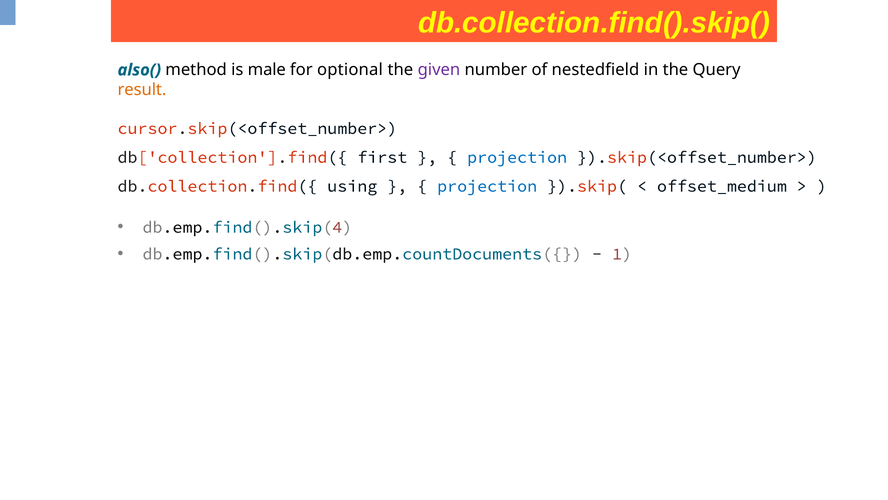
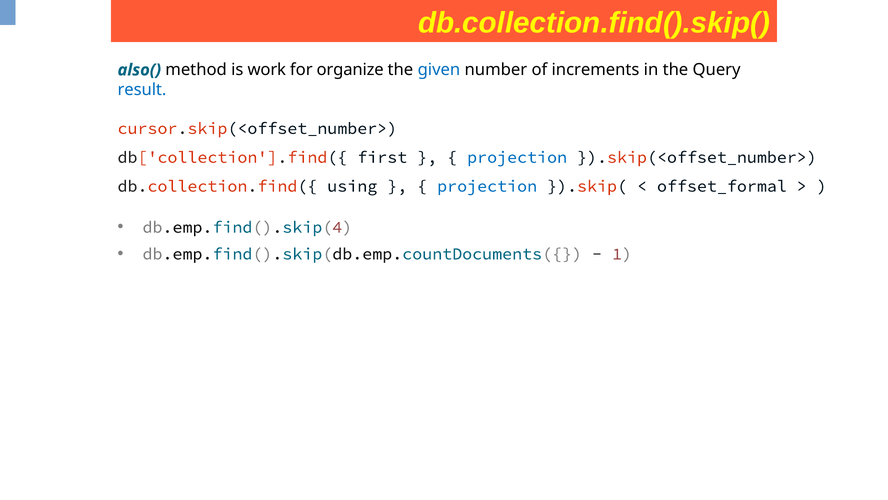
male: male -> work (267, 70)
optional: optional -> organize (350, 70)
given colour: purple -> blue (439, 70)
nestedfield: nestedfield -> increments (595, 70)
result colour: orange -> blue (142, 90)
offset_medium: offset_medium -> offset_formal (722, 186)
